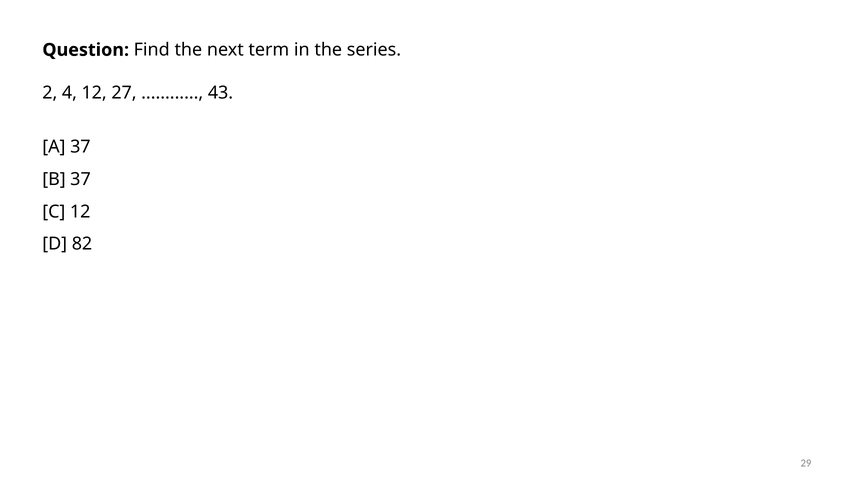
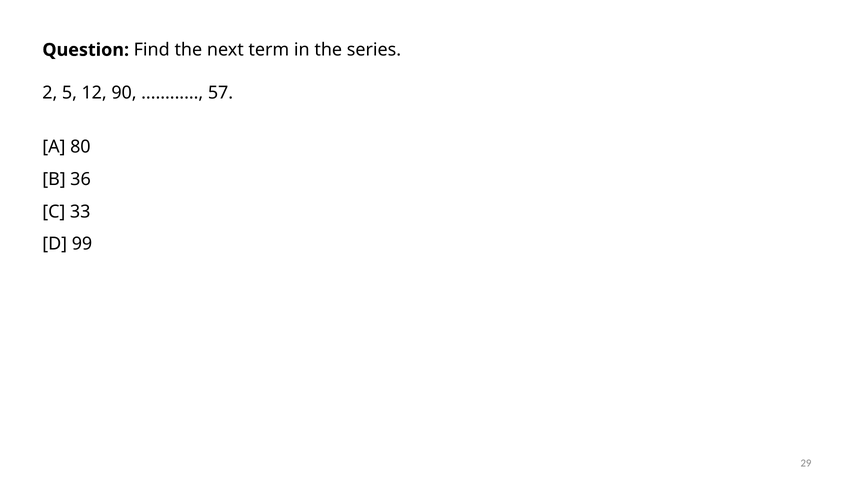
4: 4 -> 5 (69, 93)
27: 27 -> 90 (124, 93)
43: 43 -> 57 (221, 93)
A 37: 37 -> 80 (80, 147)
B 37: 37 -> 36 (81, 179)
C 12: 12 -> 33 (80, 211)
82: 82 -> 99 (82, 244)
